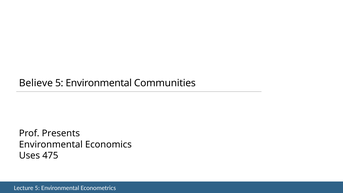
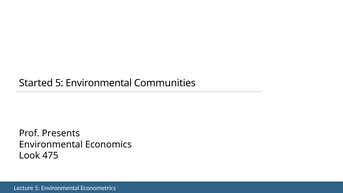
Believe: Believe -> Started (36, 83)
Uses: Uses -> Look (29, 156)
